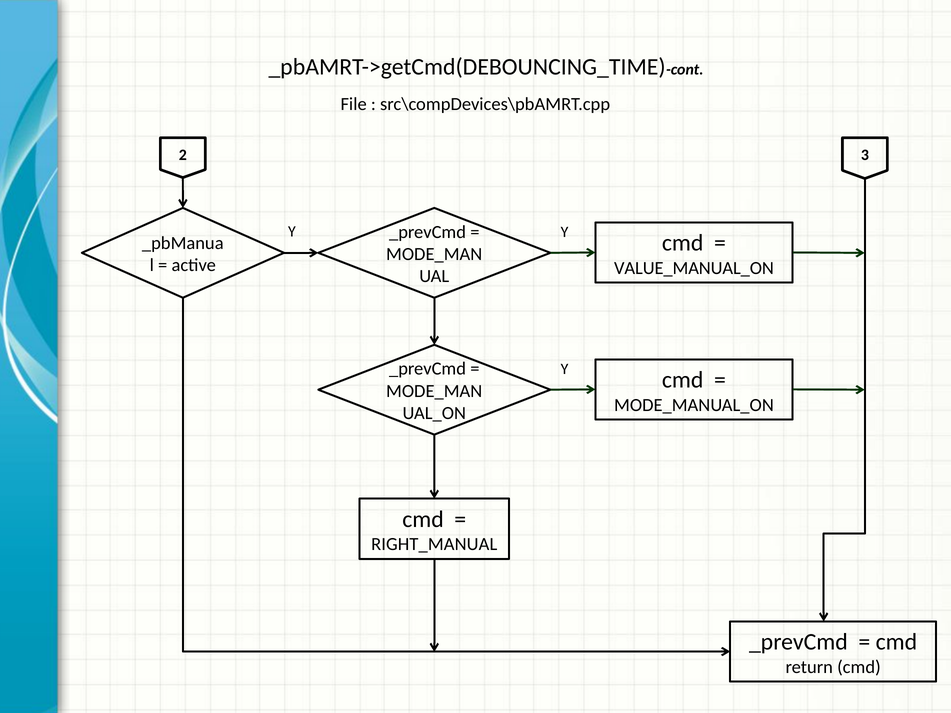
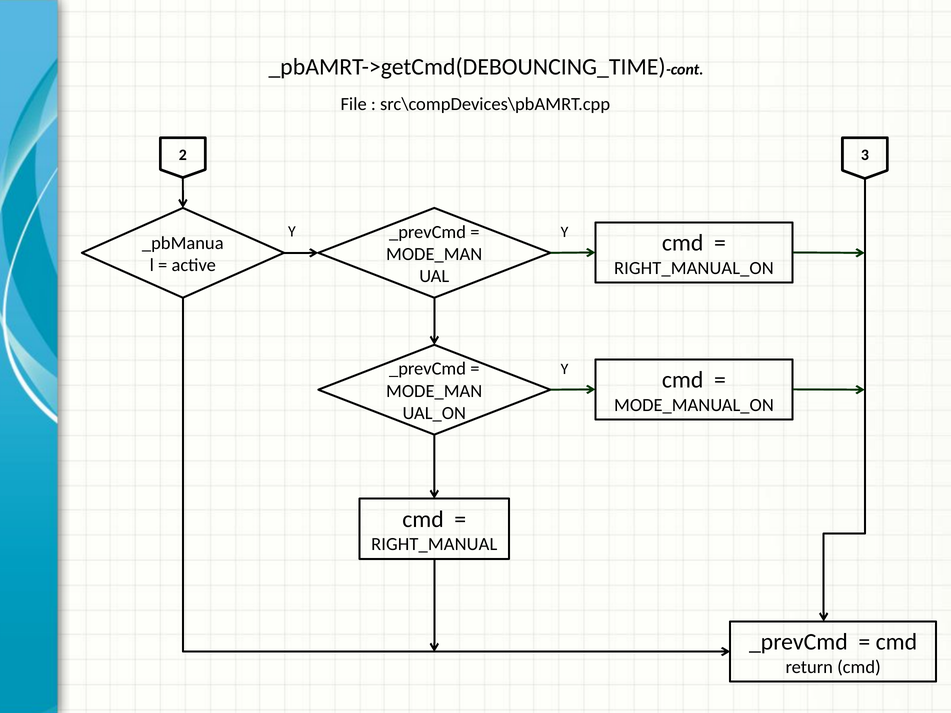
VALUE_MANUAL_ON: VALUE_MANUAL_ON -> RIGHT_MANUAL_ON (694, 268)
